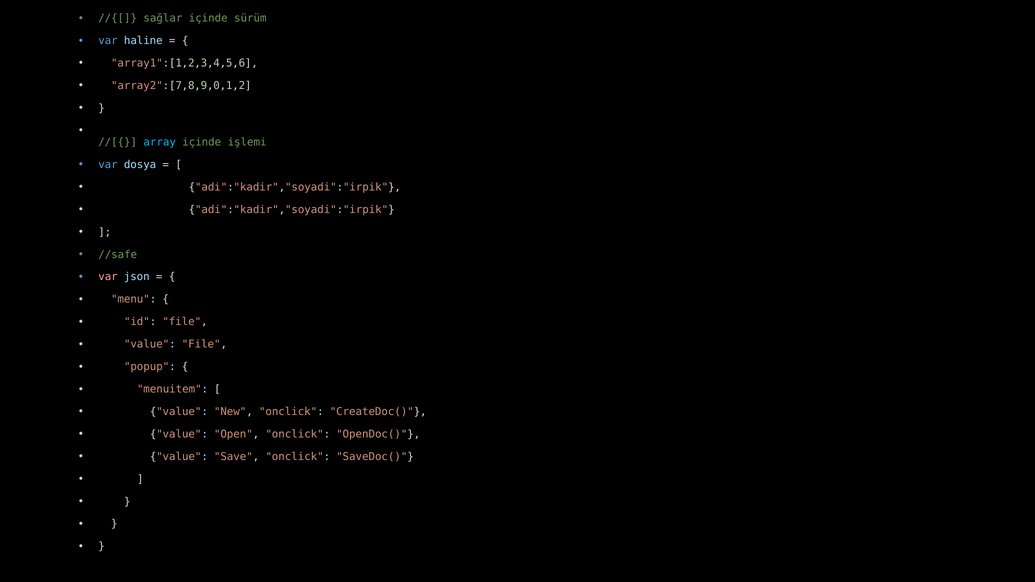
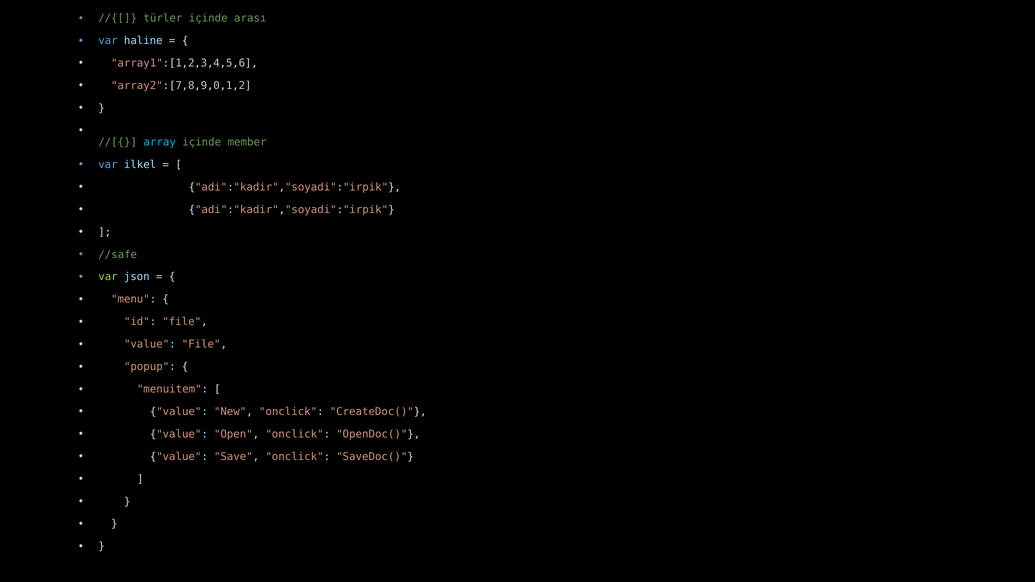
sağlar: sağlar -> türler (163, 18)
sürüm: sürüm -> arası (250, 18)
işlemi: işlemi -> member (247, 142)
dosya: dosya -> ilkel (140, 165)
var colour: pink -> light green (108, 277)
